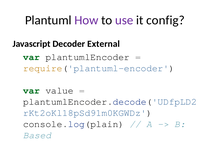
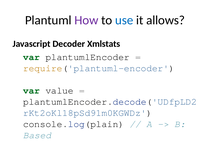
use colour: purple -> blue (124, 20)
config: config -> allows (166, 20)
External: External -> Xmlstats (104, 44)
